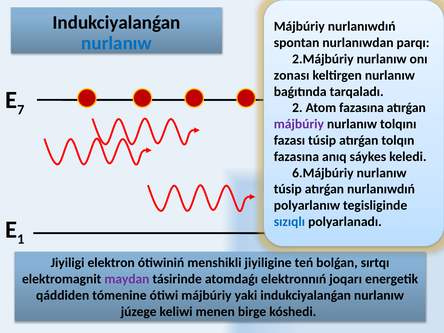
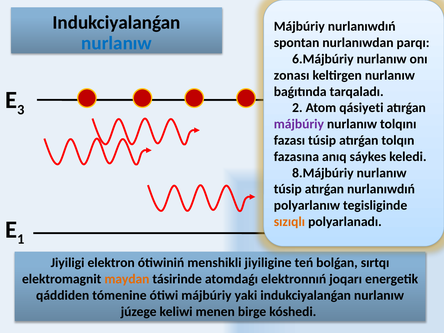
2.Májbúriy: 2.Májbúriy -> 6.Májbúriy (323, 59)
7: 7 -> 3 (21, 110)
Atom fazasına: fazasına -> qásiyeti (361, 108)
6.Májbúriy: 6.Májbúriy -> 8.Májbúriy (323, 173)
sızıqlı colour: blue -> orange (289, 222)
maydan colour: purple -> orange (127, 279)
